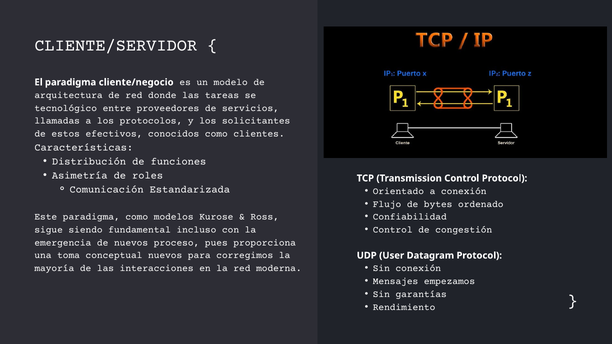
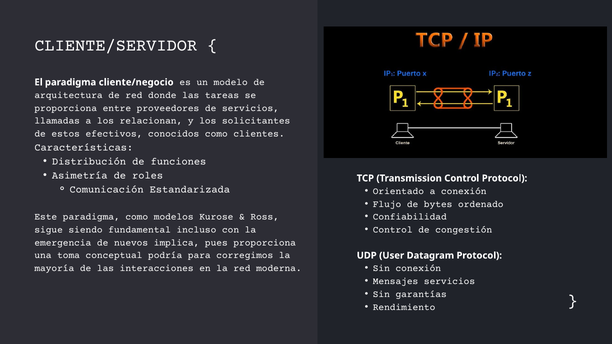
tecnológico: tecnológico -> proporciona (66, 108)
protocolos: protocolos -> relacionan (151, 121)
proceso: proceso -> implica (177, 243)
conceptual nuevos: nuevos -> podría (165, 255)
Mensajes empezamos: empezamos -> servicios (450, 281)
